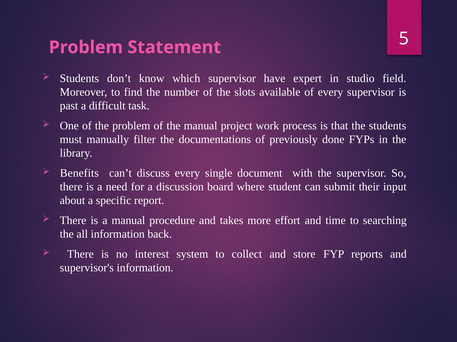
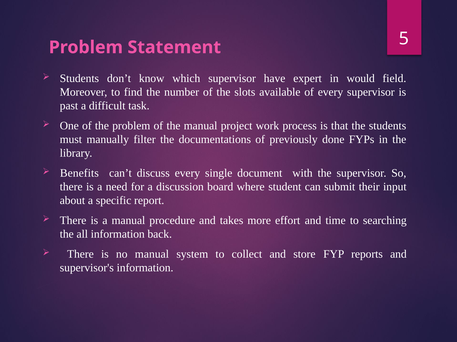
studio: studio -> would (361, 78)
no interest: interest -> manual (152, 255)
